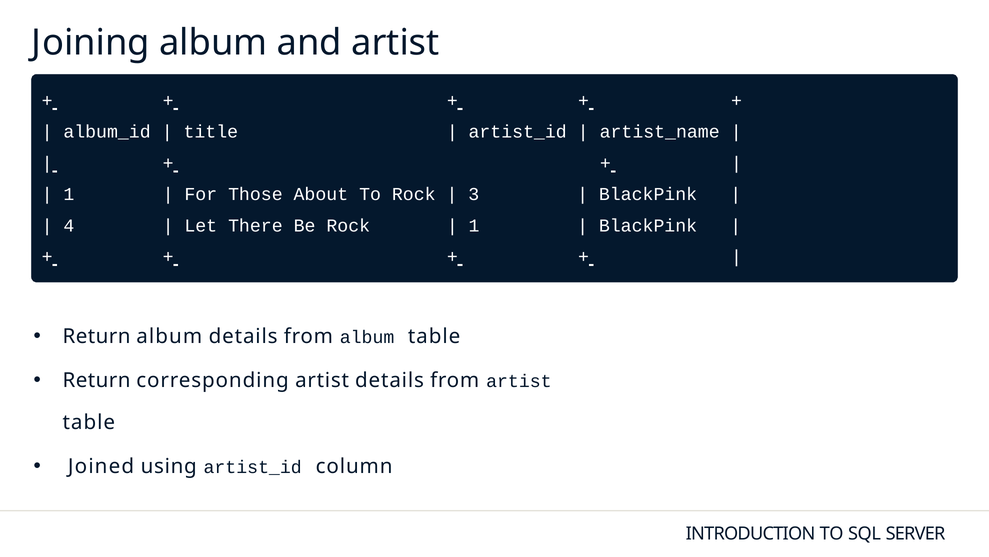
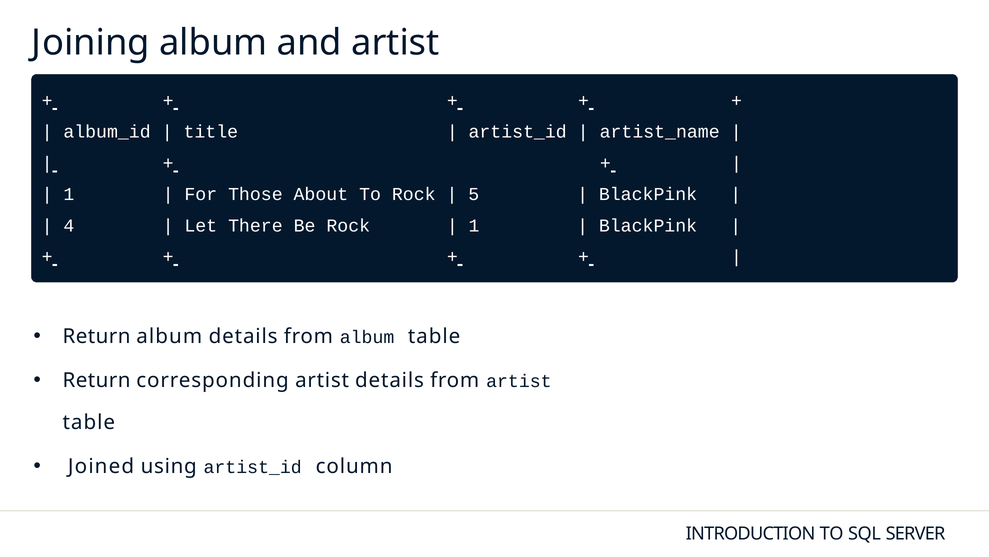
3: 3 -> 5 (474, 194)
